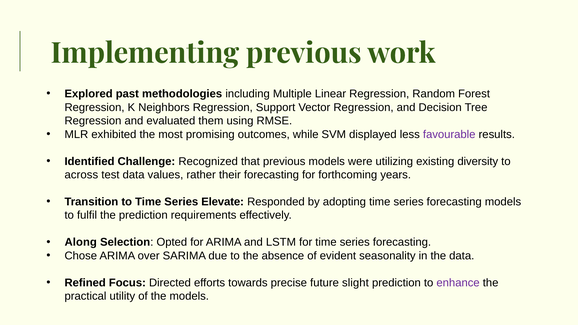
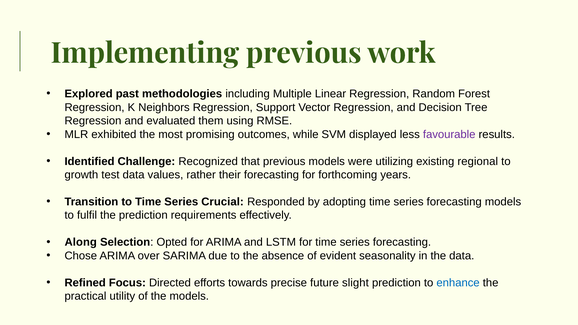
diversity: diversity -> regional (478, 161)
across: across -> growth (81, 175)
Elevate: Elevate -> Crucial (222, 202)
enhance colour: purple -> blue (458, 283)
